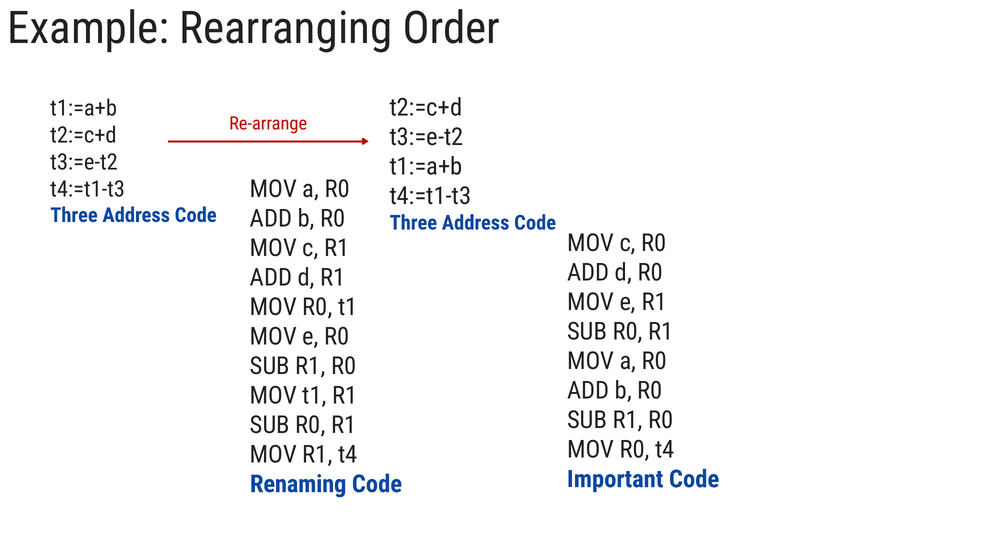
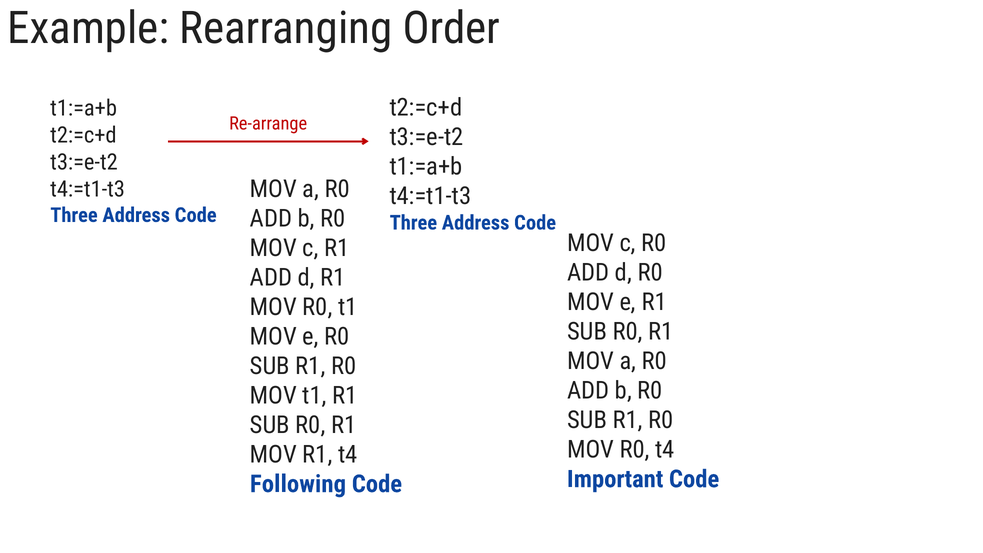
Renaming: Renaming -> Following (298, 484)
